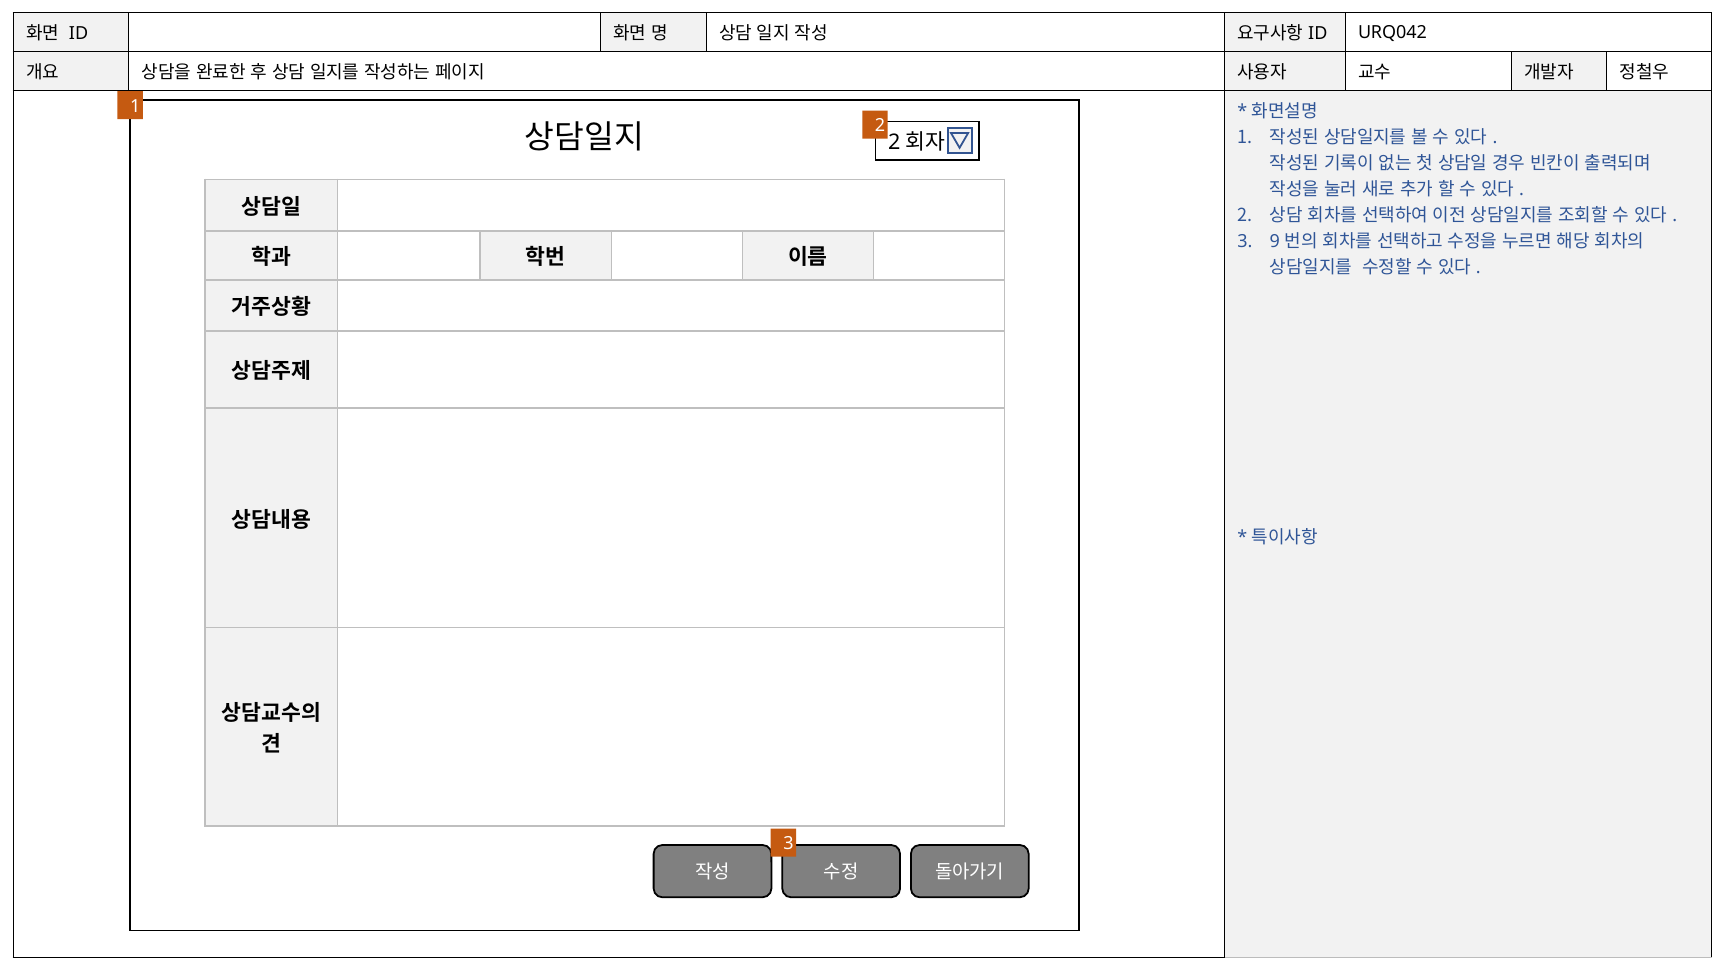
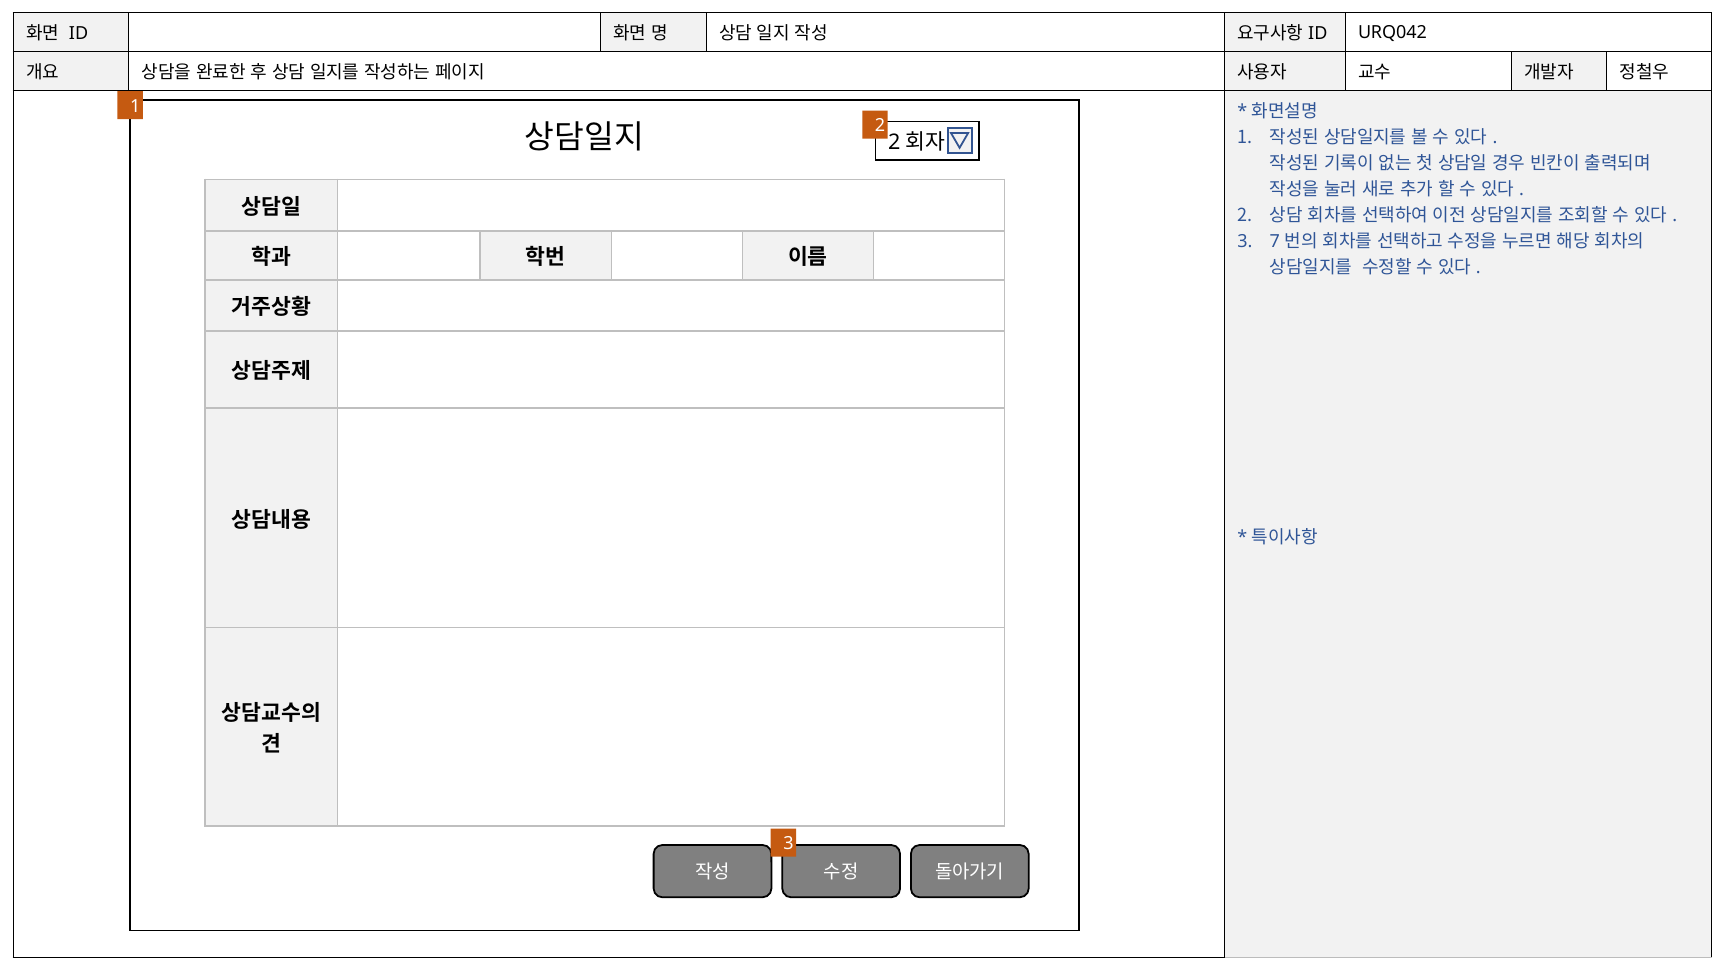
9: 9 -> 7 (1275, 241)
